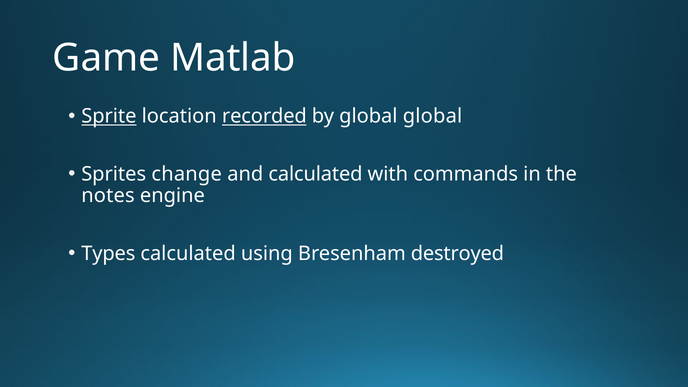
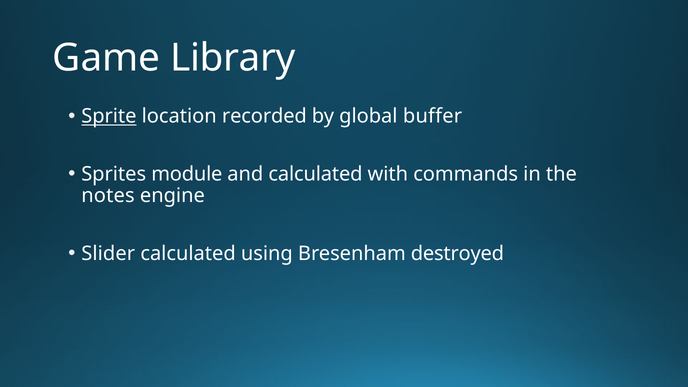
Matlab: Matlab -> Library (233, 58)
recorded underline: present -> none (264, 116)
global global: global -> buffer (433, 116)
change: change -> module (187, 174)
Types: Types -> Slider (108, 253)
